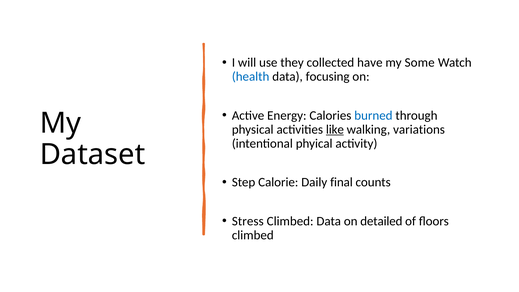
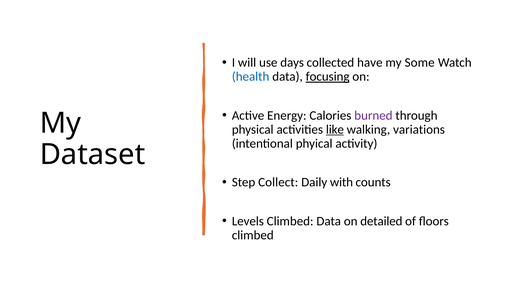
they: they -> days (292, 63)
focusing underline: none -> present (328, 77)
burned colour: blue -> purple (373, 115)
Calorie: Calorie -> Collect (278, 182)
final: final -> with (341, 182)
Stress: Stress -> Levels (248, 221)
